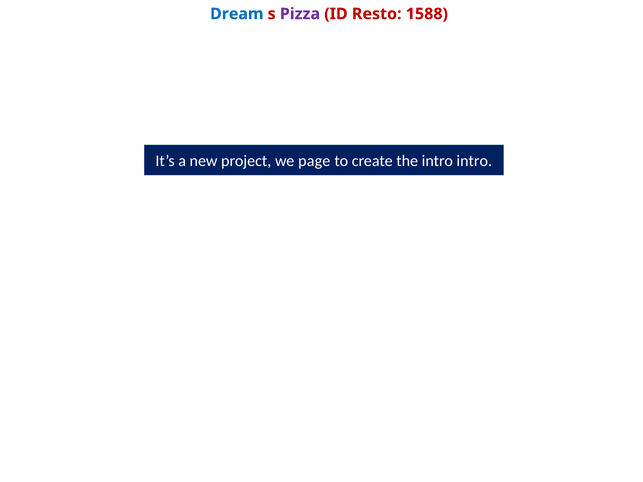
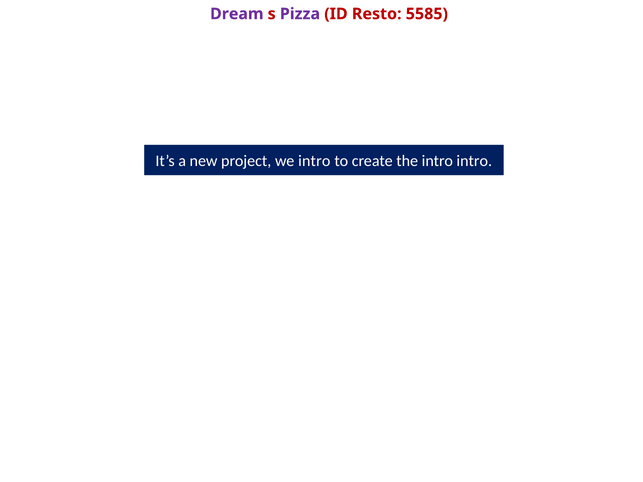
Dream colour: blue -> purple (237, 14)
1588: 1588 -> 5585 (427, 14)
we page: page -> intro (314, 161)
